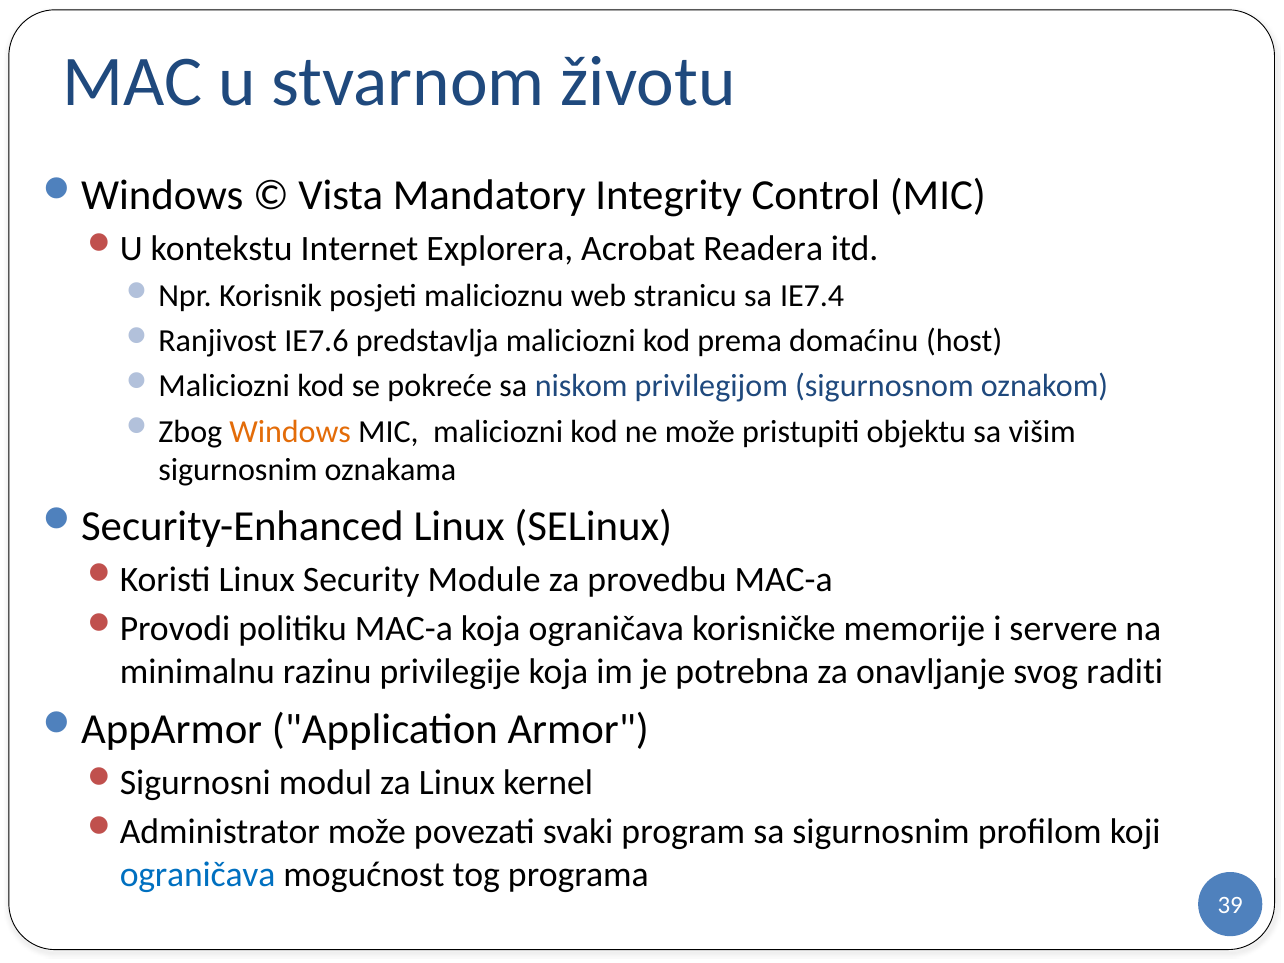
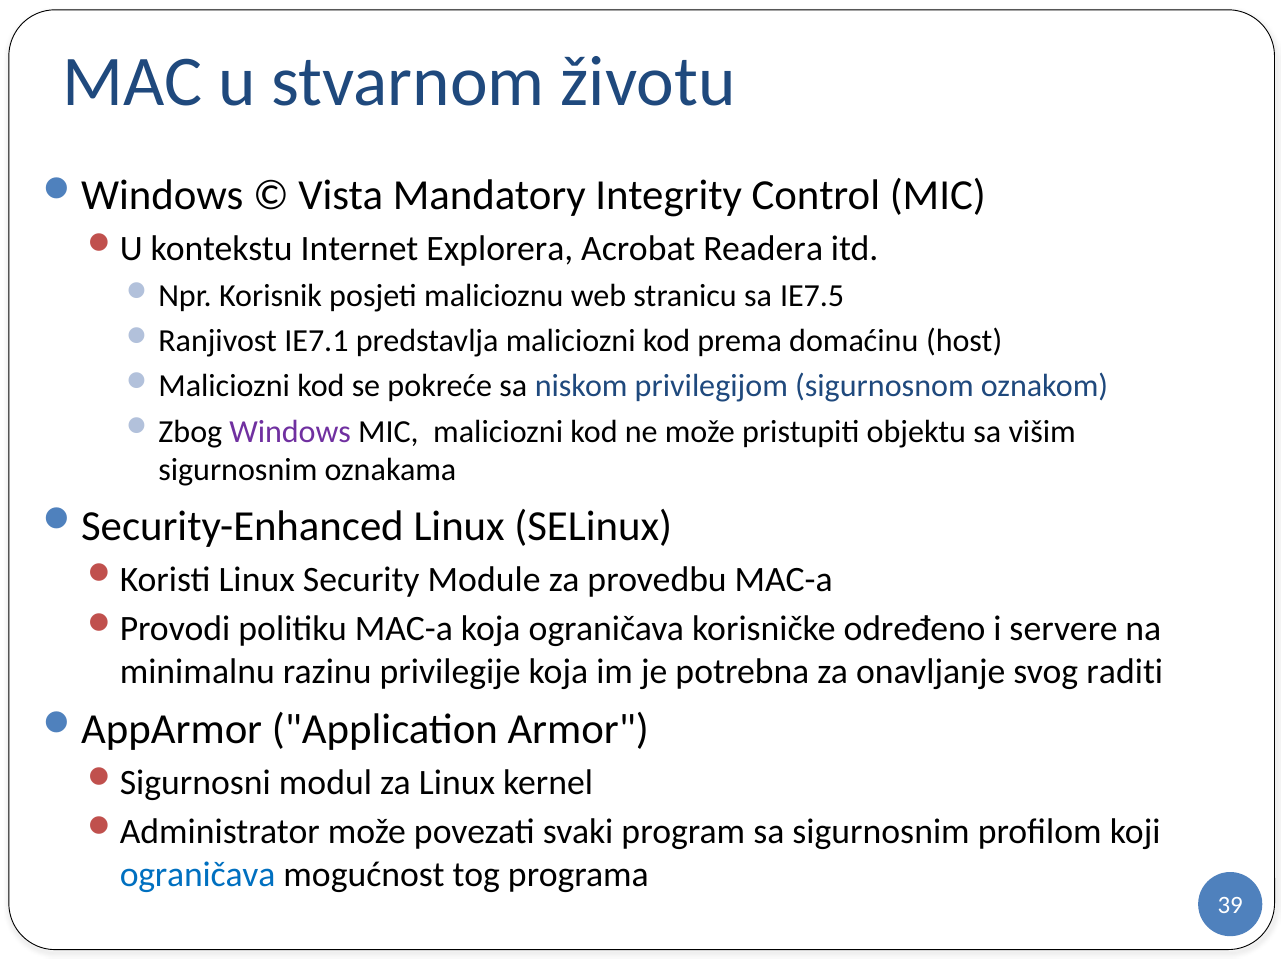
IE7.4: IE7.4 -> IE7.5 (812, 296)
IE7.6: IE7.6 -> IE7.1 (316, 341)
Windows colour: orange -> purple (290, 432)
memorije: memorije -> određeno (915, 629)
